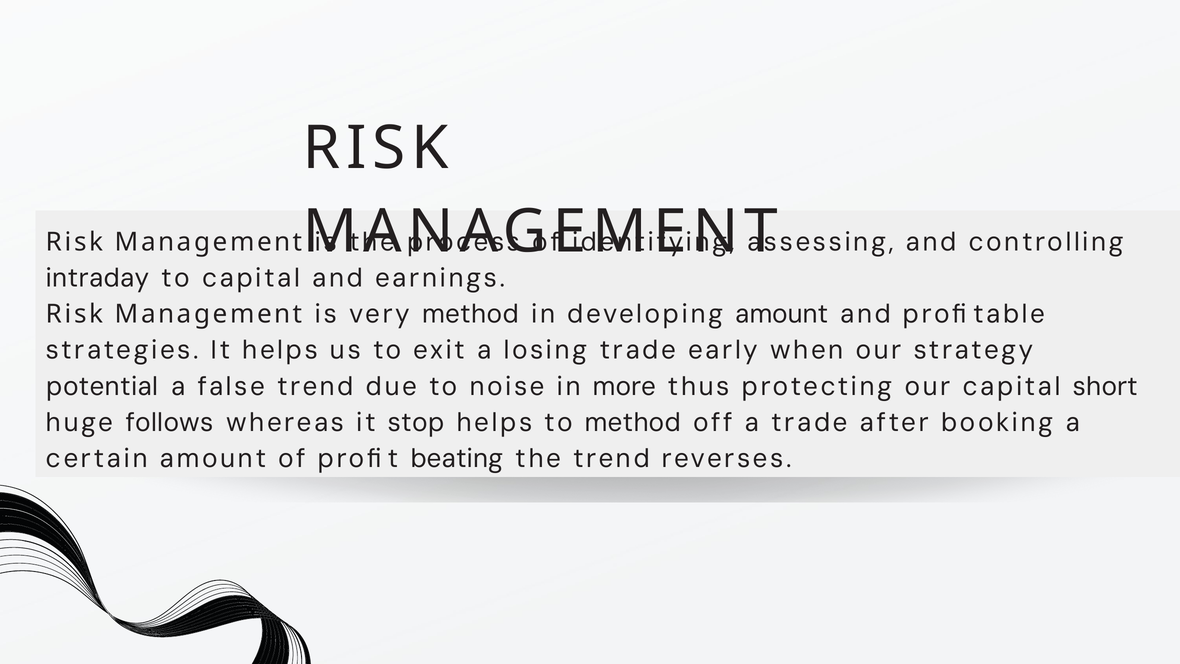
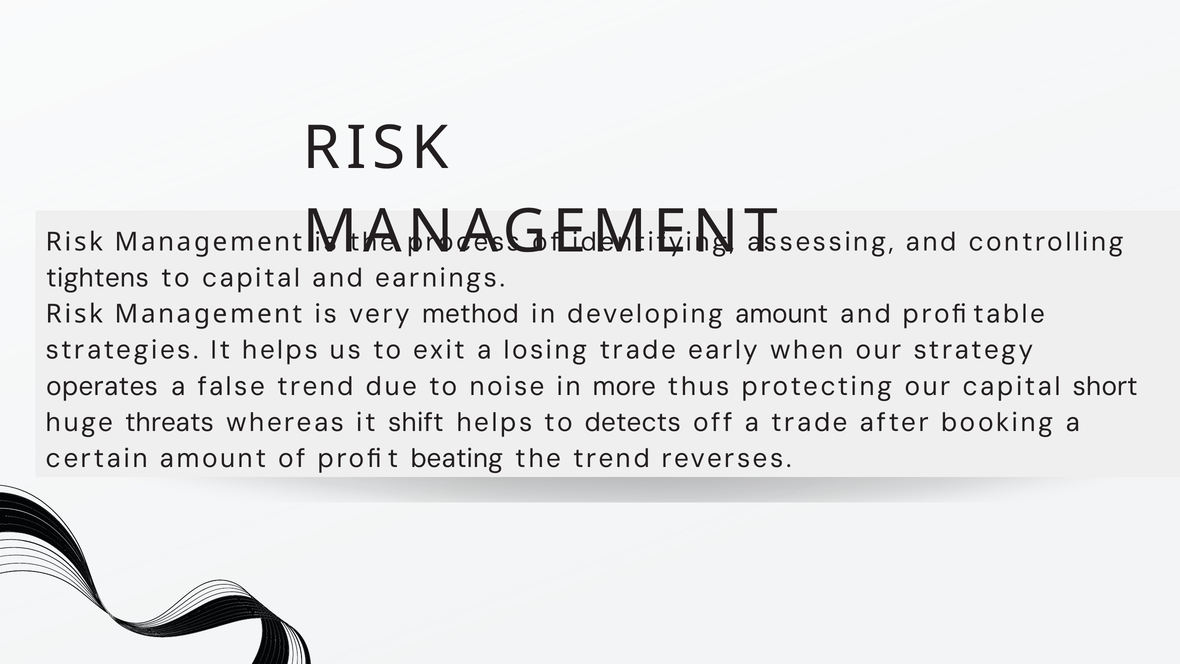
intraday: intraday -> tightens (98, 278)
potential: potential -> operates (102, 386)
follows: follows -> threats (170, 422)
stop: stop -> shift (416, 422)
to method: method -> detects (633, 422)
